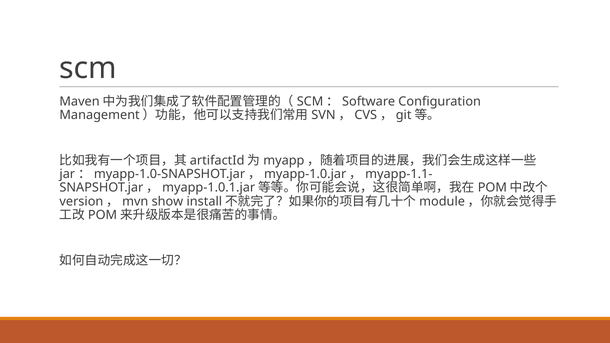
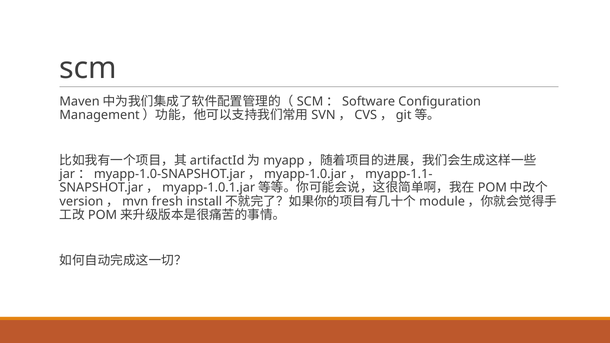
show: show -> fresh (167, 202)
